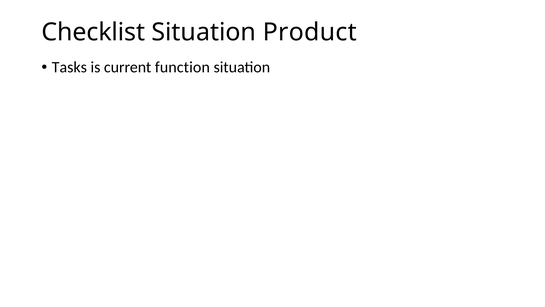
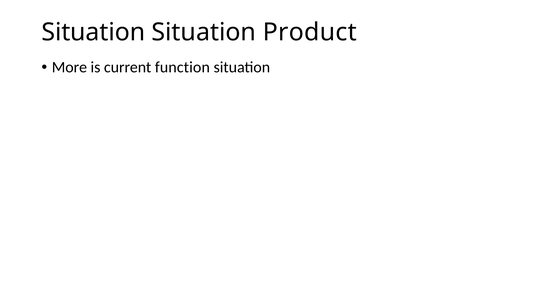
Checklist: Checklist -> Situation (93, 32)
Tasks: Tasks -> More (69, 67)
